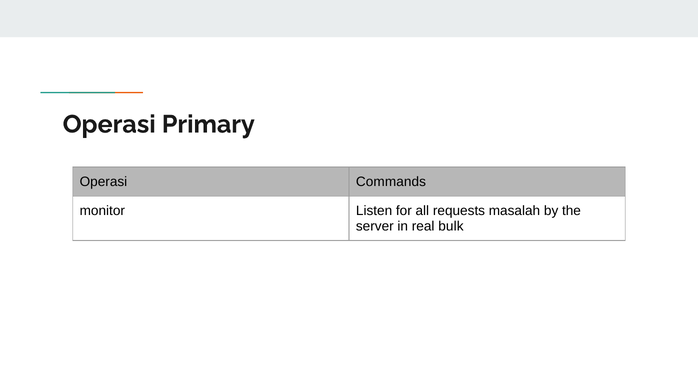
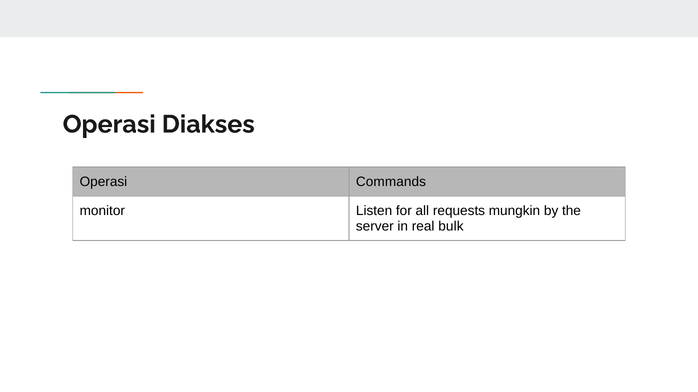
Primary: Primary -> Diakses (208, 125)
masalah: masalah -> mungkin (514, 211)
